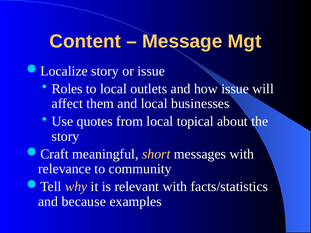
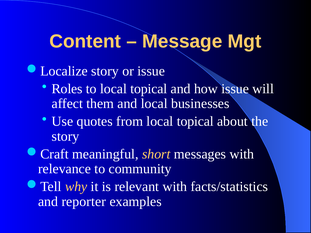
to local outlets: outlets -> topical (149, 89)
because: because -> reporter (84, 202)
